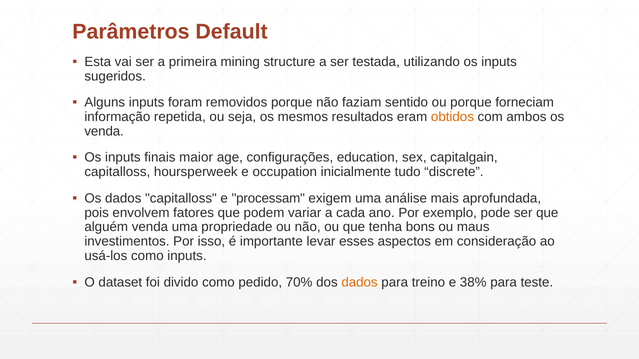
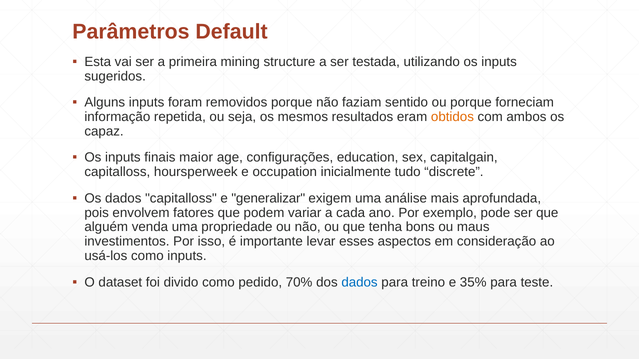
venda: venda -> capaz (104, 131)
processam: processam -> generalizar (268, 199)
dados colour: orange -> blue (360, 283)
38%: 38% -> 35% (473, 283)
